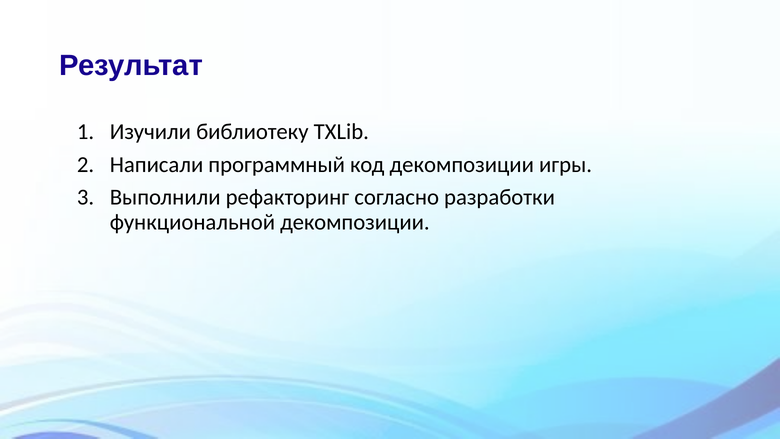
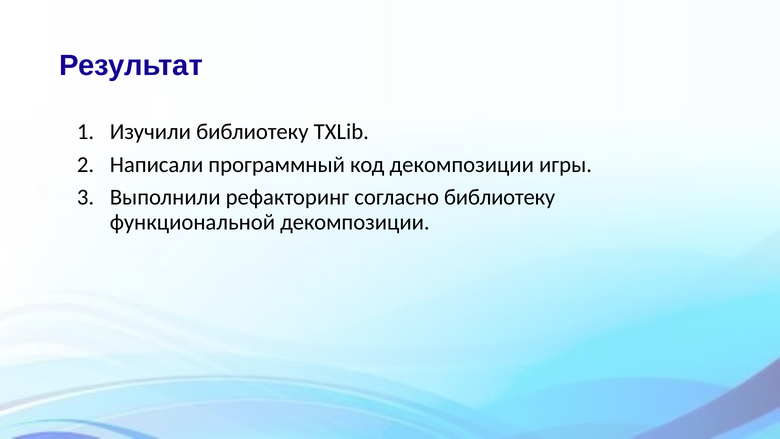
согласно разработки: разработки -> библиотеку (500, 197)
